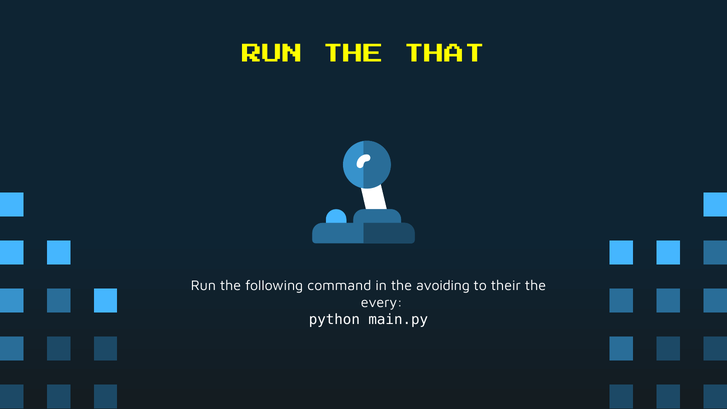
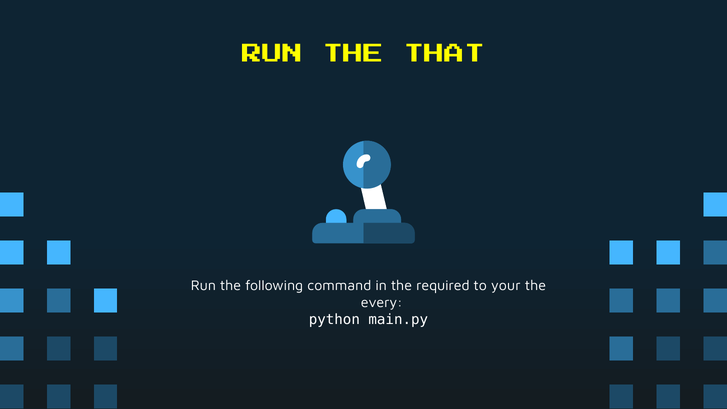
avoiding: avoiding -> required (443, 285)
their: their -> your (506, 285)
